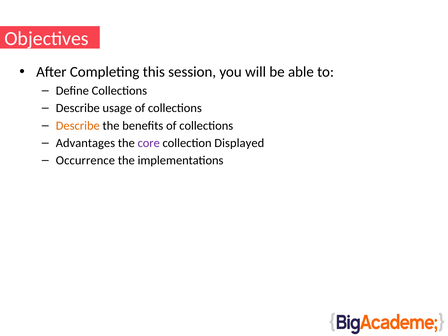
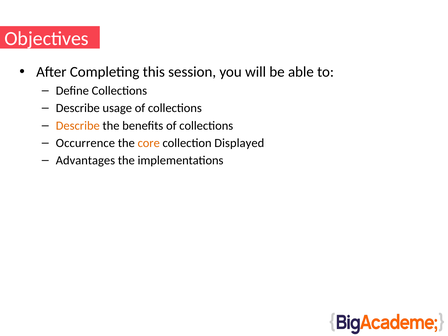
Advantages: Advantages -> Occurrence (85, 143)
core colour: purple -> orange (149, 143)
Occurrence: Occurrence -> Advantages (85, 161)
